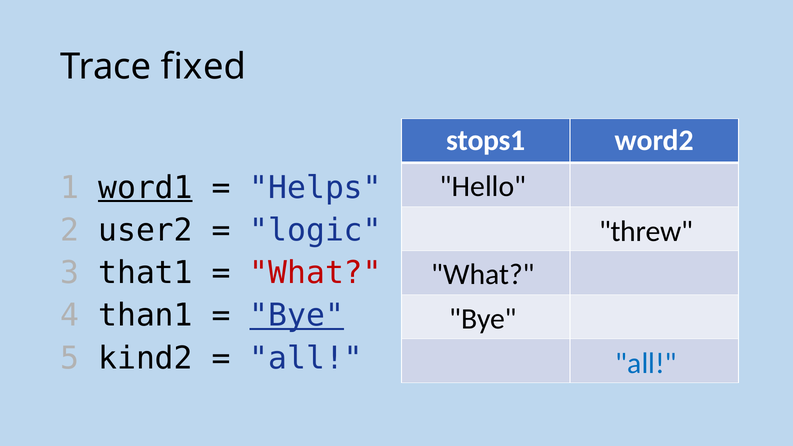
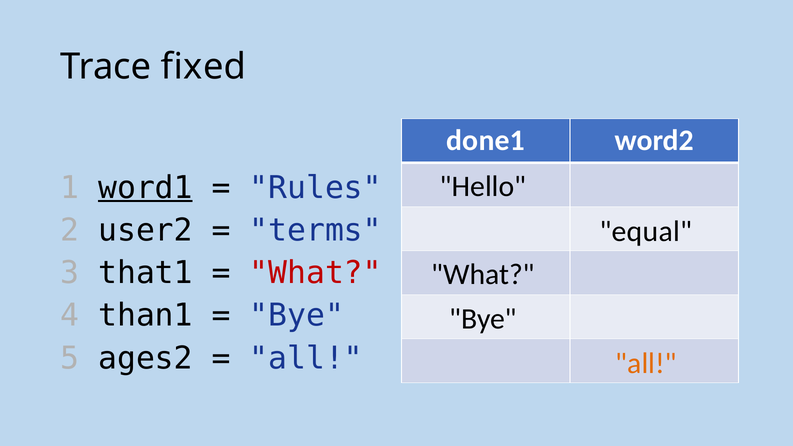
stops1: stops1 -> done1 (486, 140)
Helps: Helps -> Rules (316, 188)
logic: logic -> terms (316, 230)
threw: threw -> equal (646, 232)
Bye underline: present -> none (297, 316)
kind2: kind2 -> ages2 (145, 358)
all colour: blue -> orange (646, 364)
